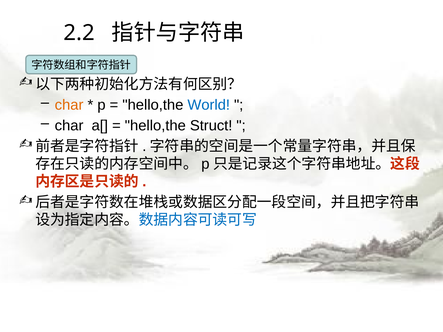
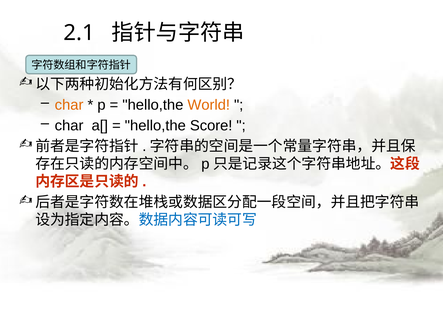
2.2: 2.2 -> 2.1 (79, 33)
World colour: blue -> orange (209, 105)
Struct: Struct -> Score (211, 126)
